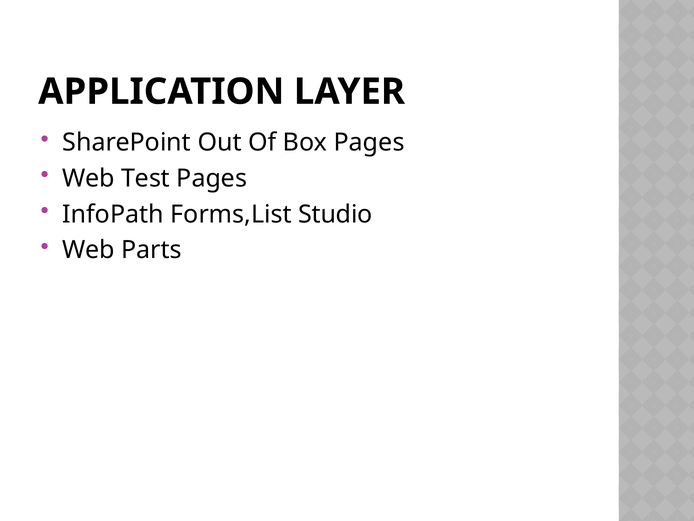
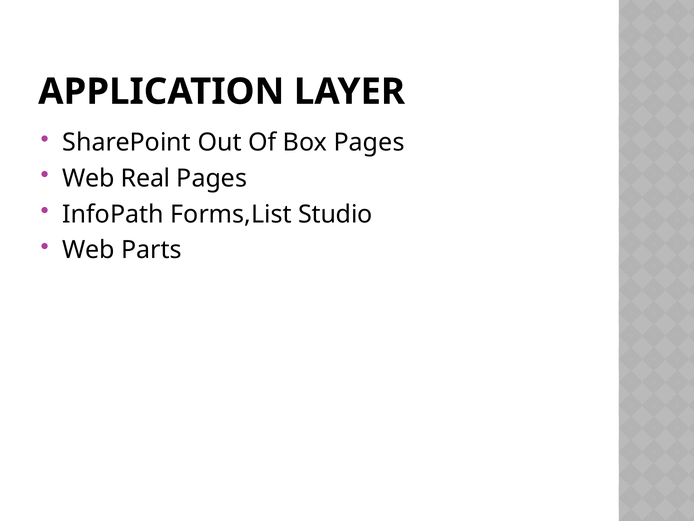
Test: Test -> Real (146, 178)
